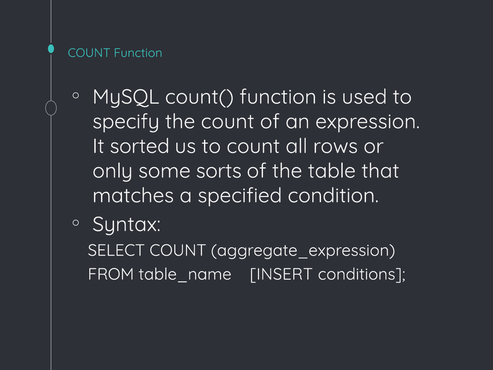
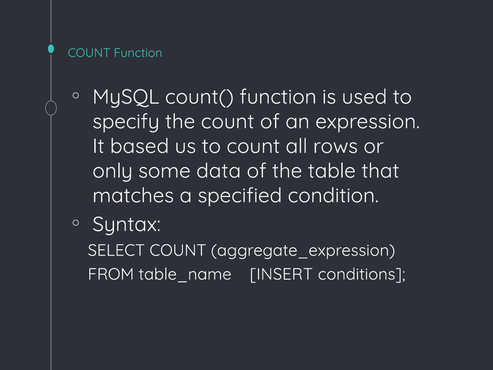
sorted: sorted -> based (140, 146)
sorts: sorts -> data (219, 171)
